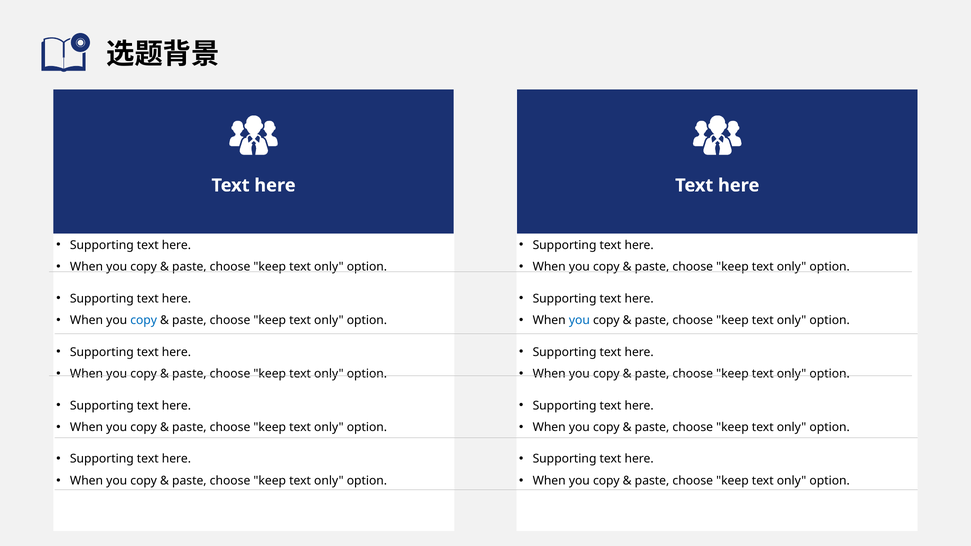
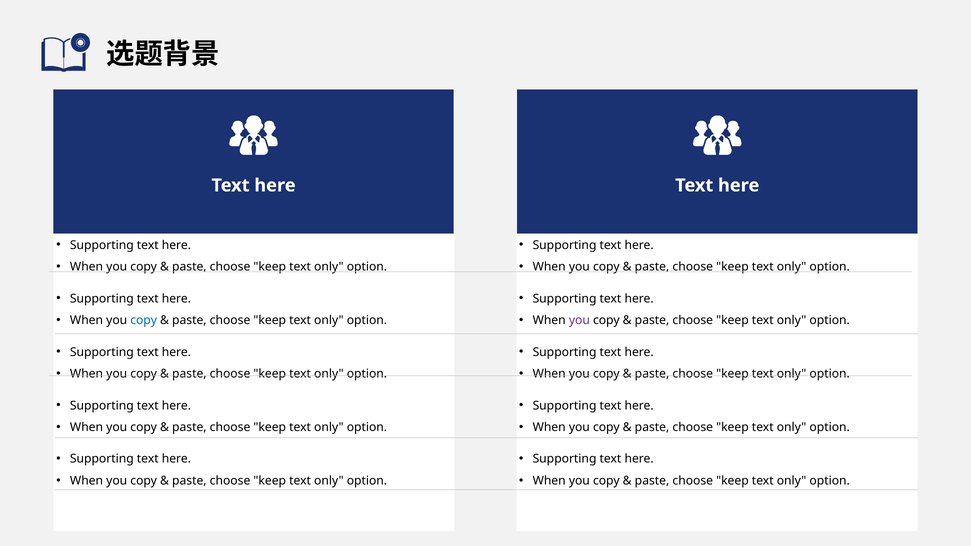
you colour: blue -> purple (579, 321)
